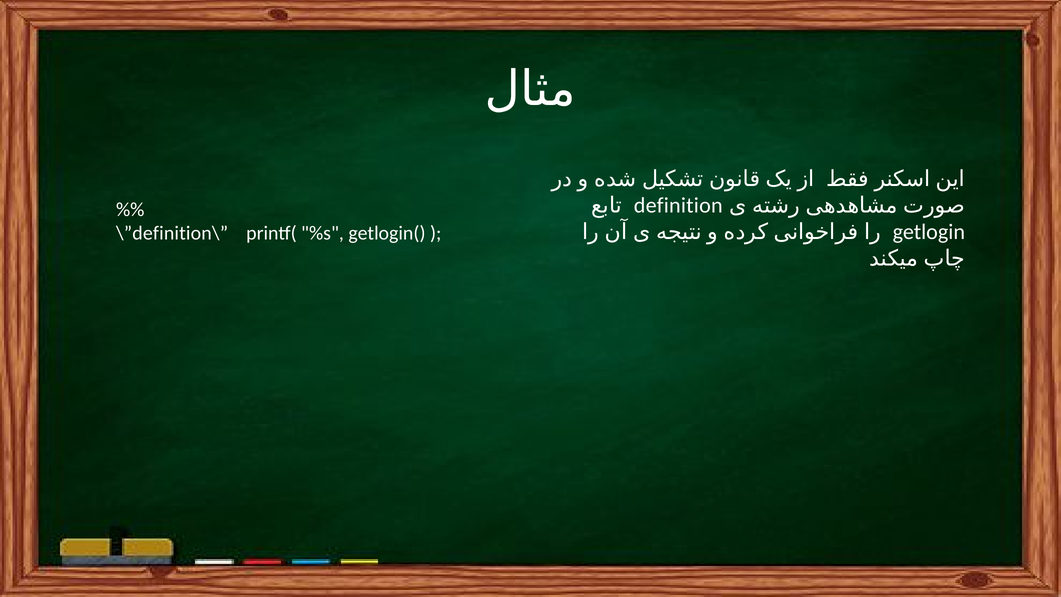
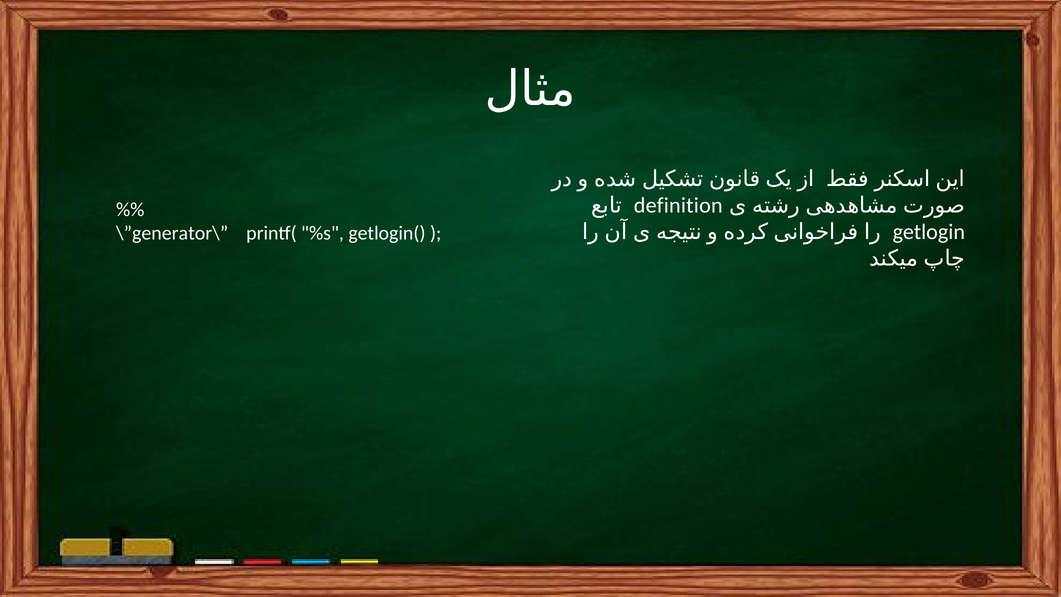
\”definition\: \”definition\ -> \”generator\ (172, 233)
